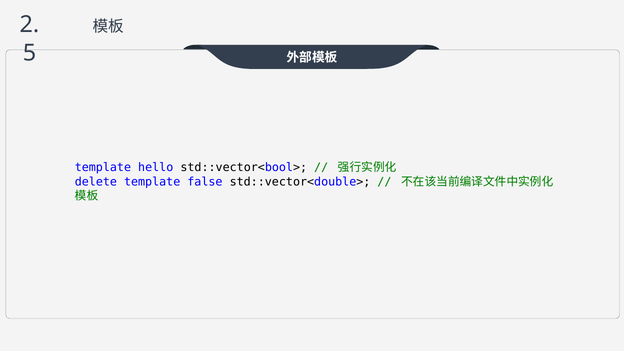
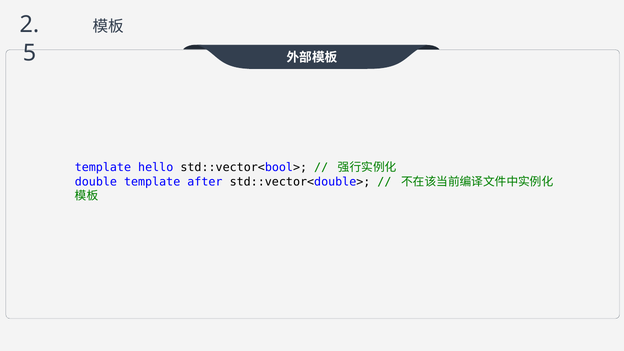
delete: delete -> double (96, 182)
false: false -> after (205, 182)
